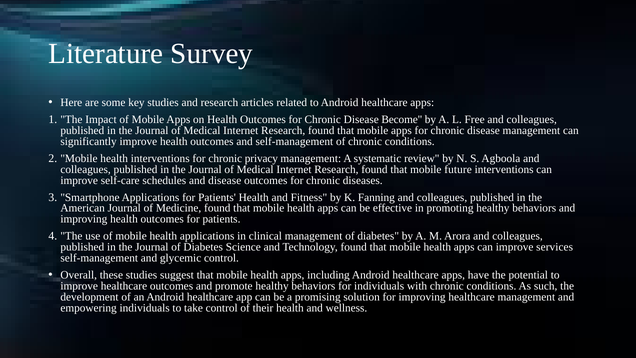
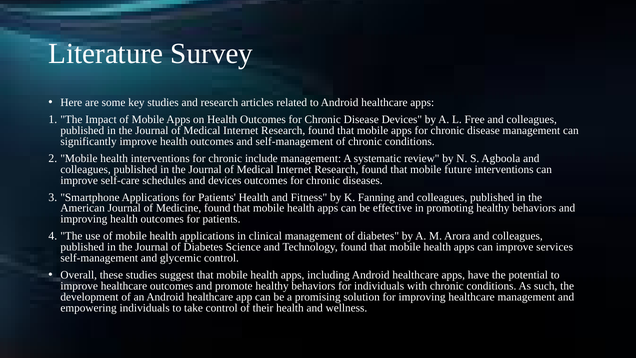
Disease Become: Become -> Devices (402, 120)
privacy: privacy -> include (261, 158)
and disease: disease -> devices (225, 180)
